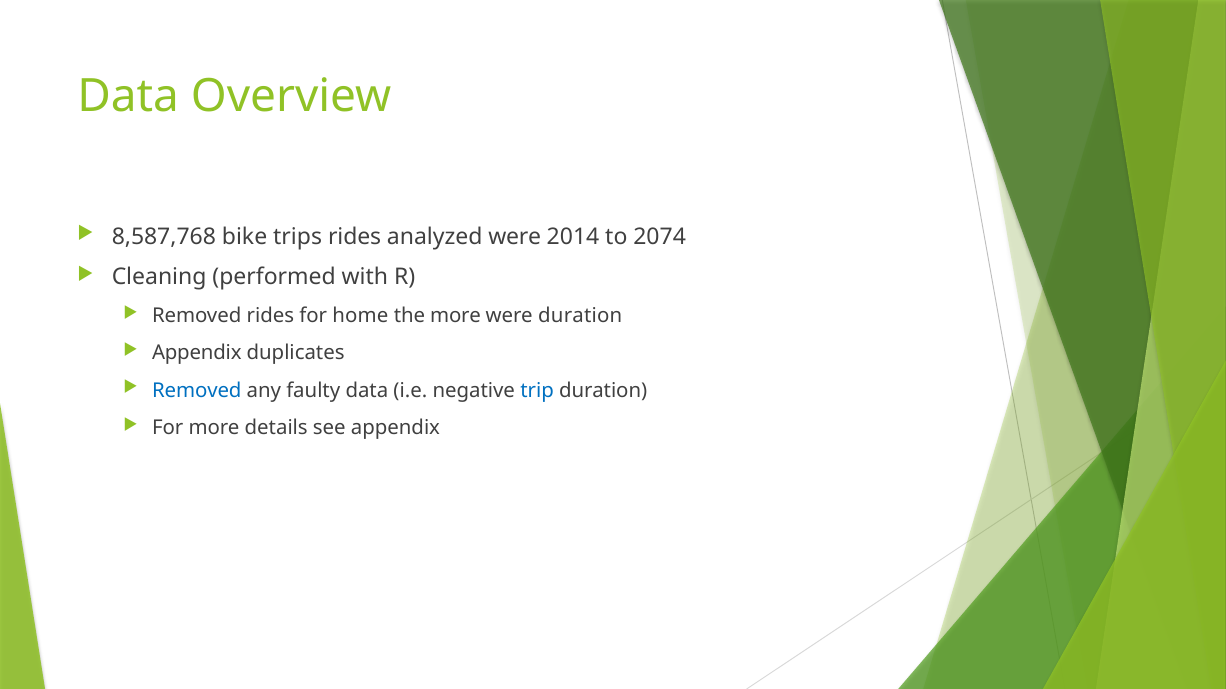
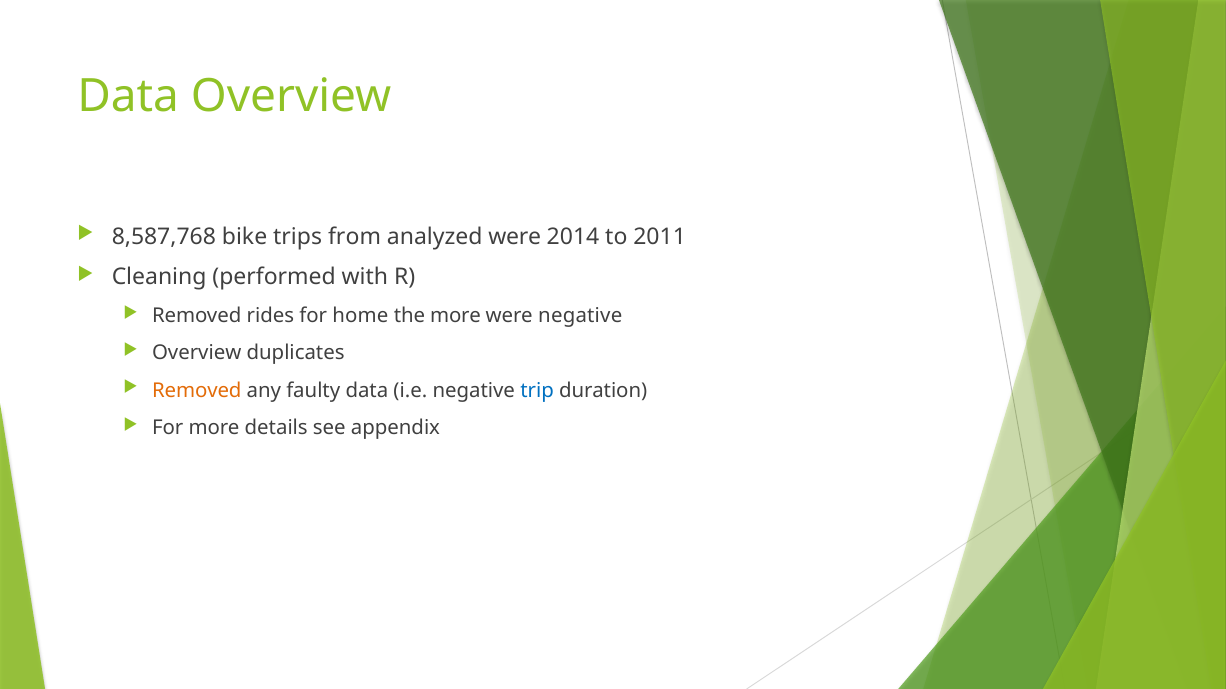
trips rides: rides -> from (355, 237)
2074: 2074 -> 2011 (660, 237)
were duration: duration -> negative (580, 316)
Appendix: Appendix -> Overview (197, 354)
Removed colour: blue -> orange (197, 391)
